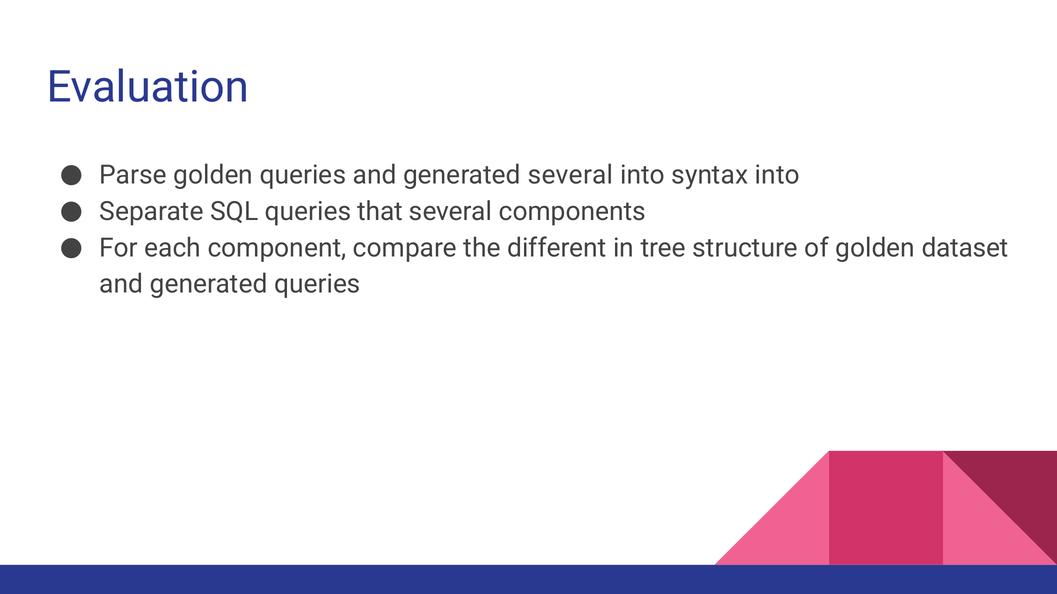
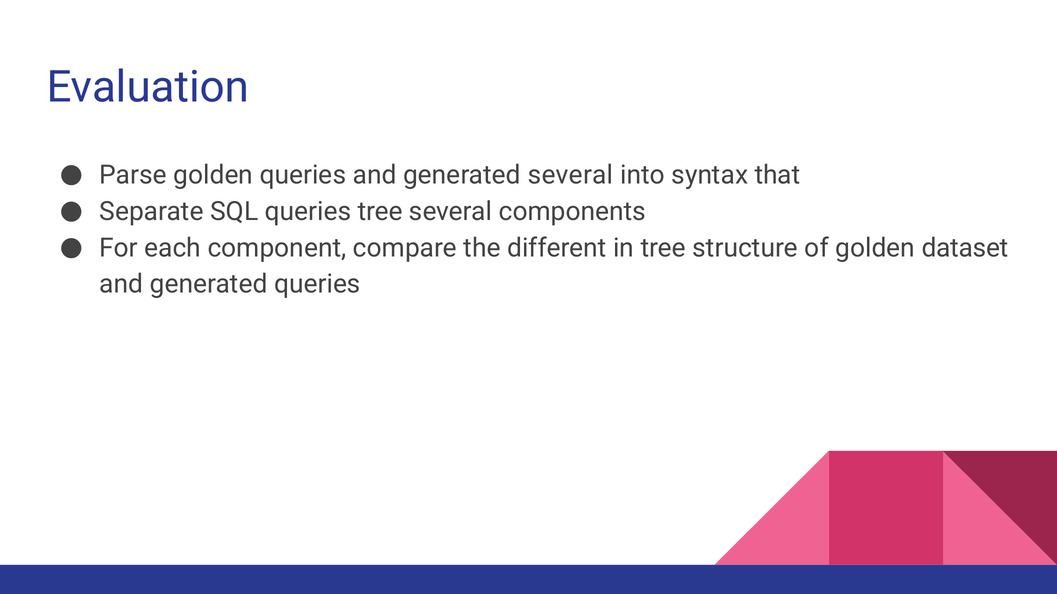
syntax into: into -> that (777, 175)
queries that: that -> tree (380, 212)
